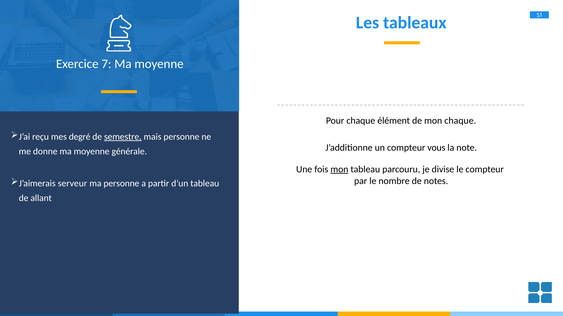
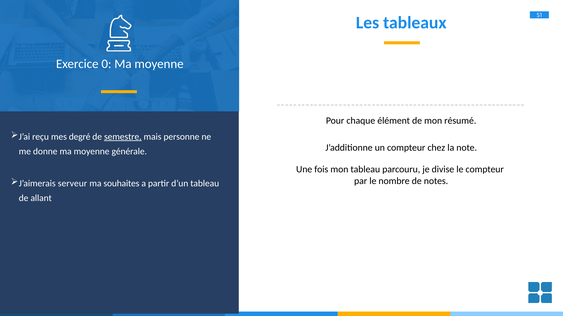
7: 7 -> 0 (106, 64)
mon chaque: chaque -> résumé (460, 121)
vous: vous -> chez (436, 148)
mon underline: present -> none (339, 170)
ma personne: personne -> souhaites (121, 184)
